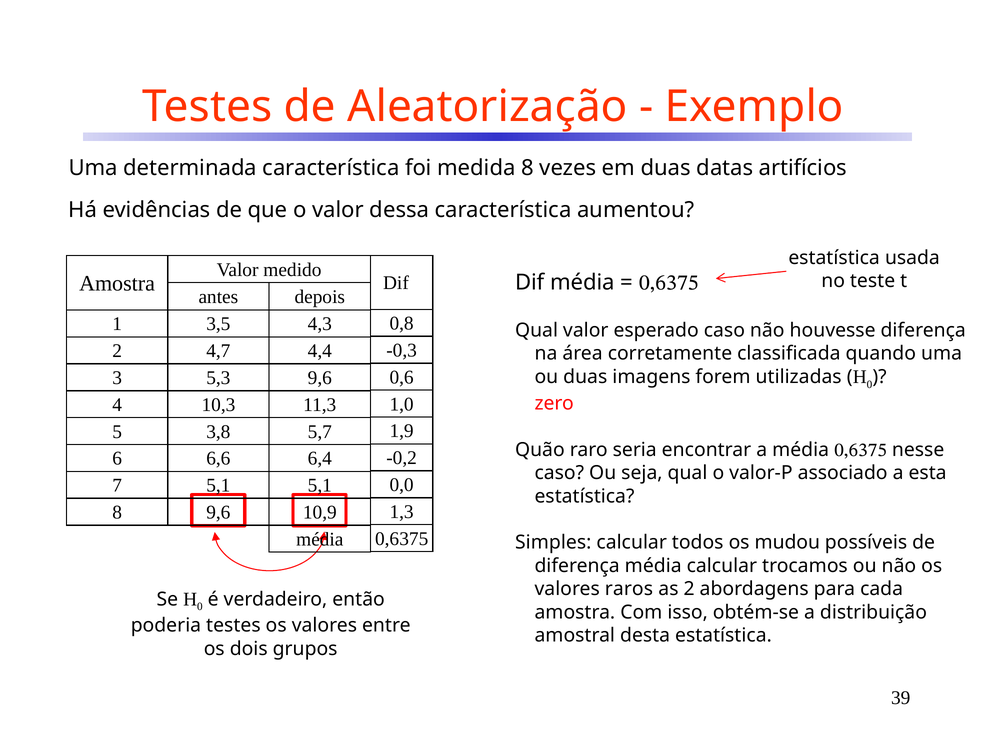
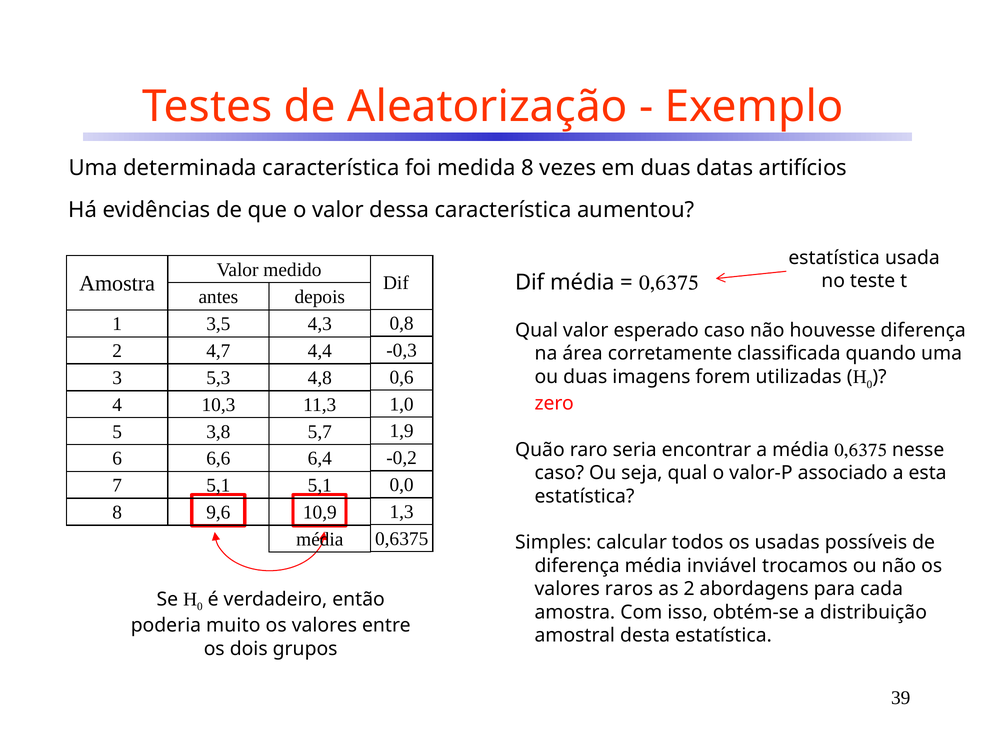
5,3 9,6: 9,6 -> 4,8 (320, 378)
mudou: mudou -> usadas (787, 543)
média calcular: calcular -> inviável (722, 566)
poderia testes: testes -> muito (233, 626)
